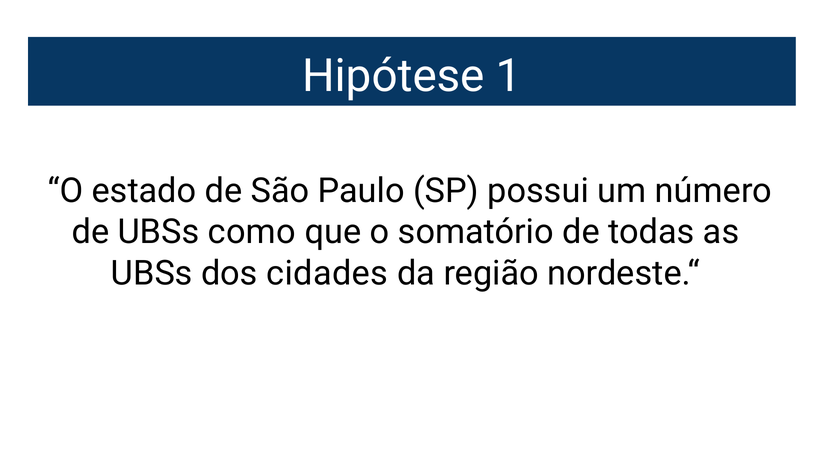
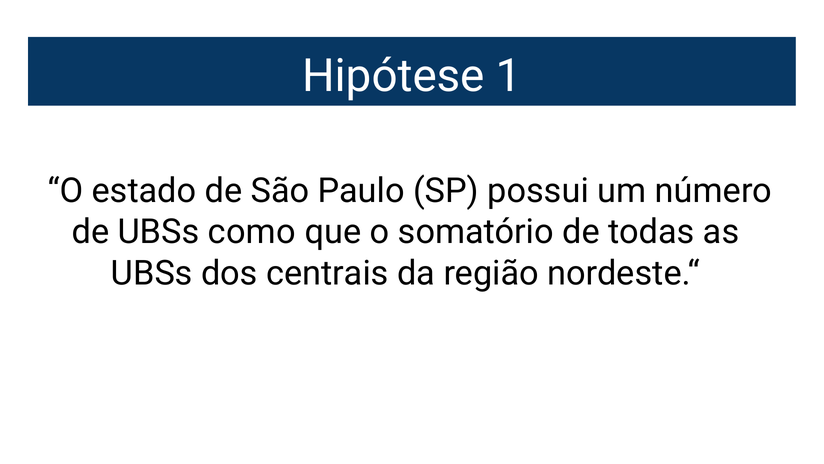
cidades: cidades -> centrais (327, 273)
